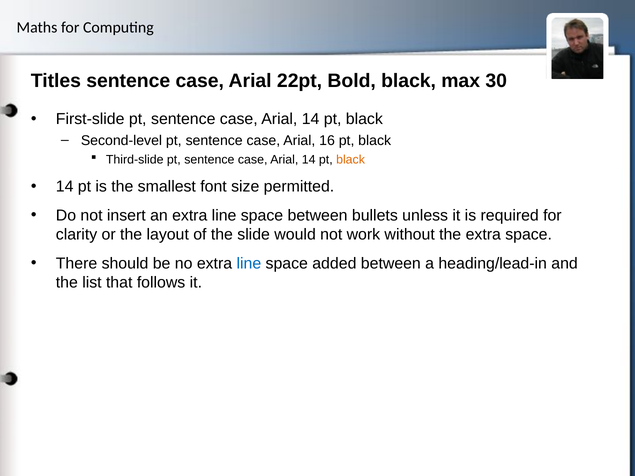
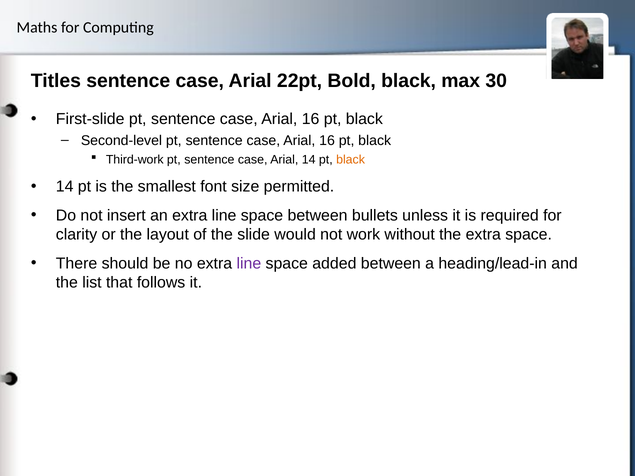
14: 14 -> 16 (311, 119)
Third-slide: Third-slide -> Third-work (135, 160)
line colour: blue -> purple (249, 263)
